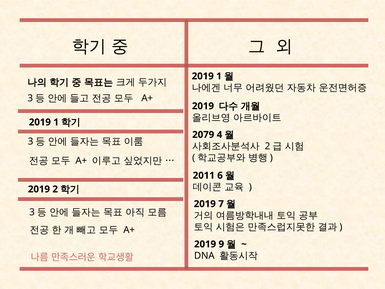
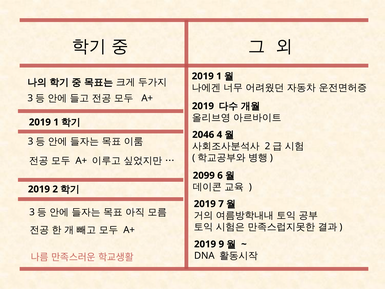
2079: 2079 -> 2046 (203, 135)
2011: 2011 -> 2099 (204, 175)
